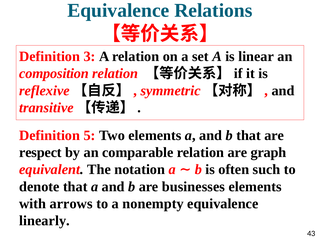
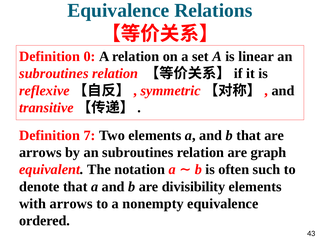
3: 3 -> 0 (89, 56)
composition: composition -> subroutines (54, 74)
5: 5 -> 7 (89, 135)
respect: respect -> arrows (40, 152)
by an comparable: comparable -> subroutines (138, 152)
businesses: businesses -> divisibility (194, 187)
linearly: linearly -> ordered (45, 221)
